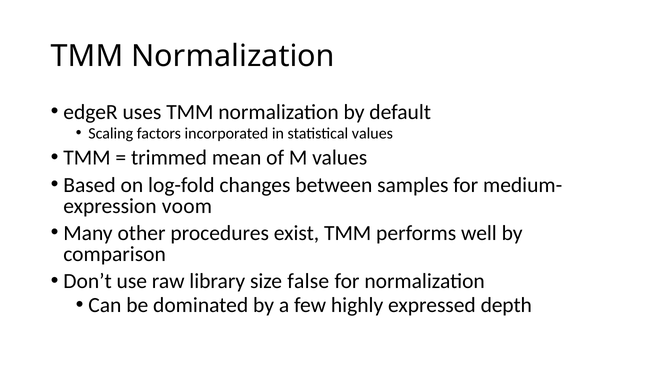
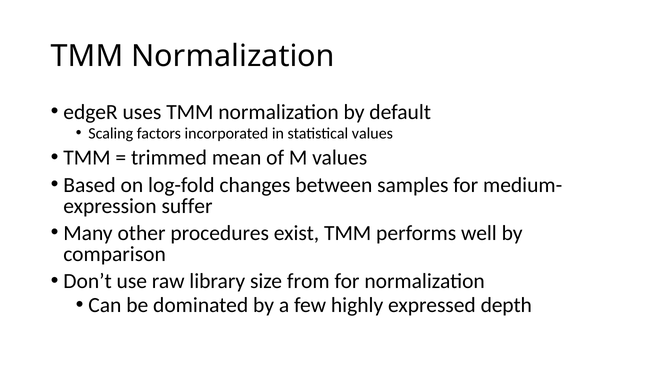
voom: voom -> suffer (187, 206)
false: false -> from (308, 281)
